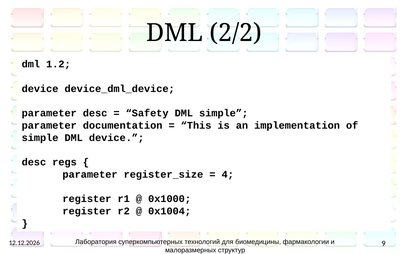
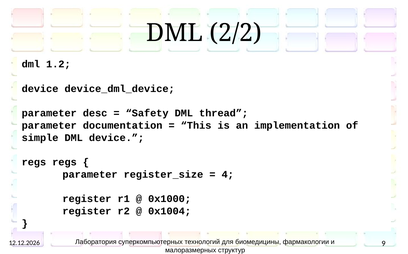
DML simple: simple -> thread (224, 113)
desc: desc -> regs (34, 162)
